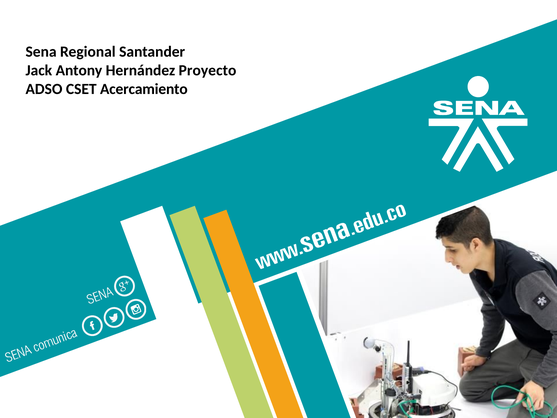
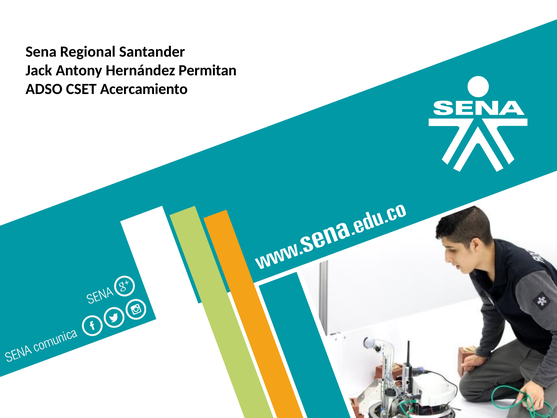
Proyecto: Proyecto -> Permitan (208, 70)
